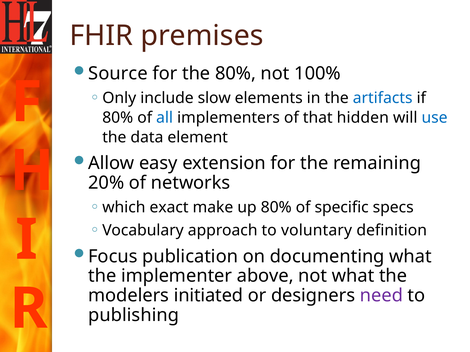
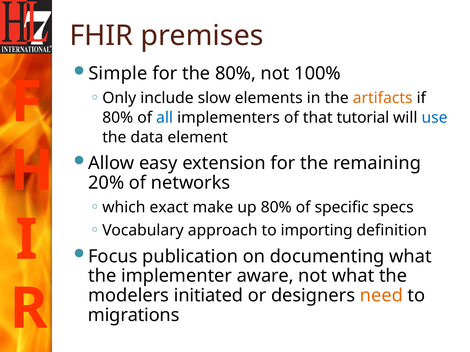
Source: Source -> Simple (118, 74)
artifacts colour: blue -> orange (383, 98)
hidden: hidden -> tutorial (363, 118)
voluntary: voluntary -> importing (317, 231)
above: above -> aware (265, 276)
need colour: purple -> orange (381, 296)
publishing: publishing -> migrations (134, 315)
